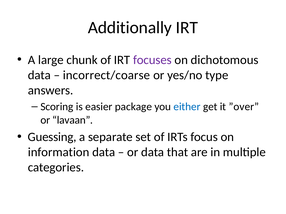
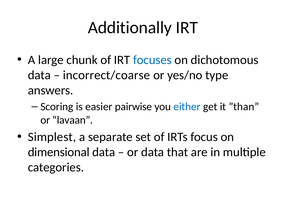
focuses colour: purple -> blue (152, 60)
package: package -> pairwise (134, 107)
”over: ”over -> ”than (244, 107)
Guessing: Guessing -> Simplest (52, 137)
information: information -> dimensional (59, 153)
